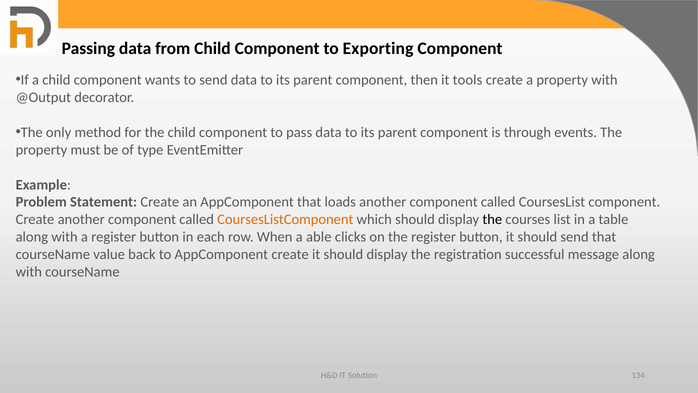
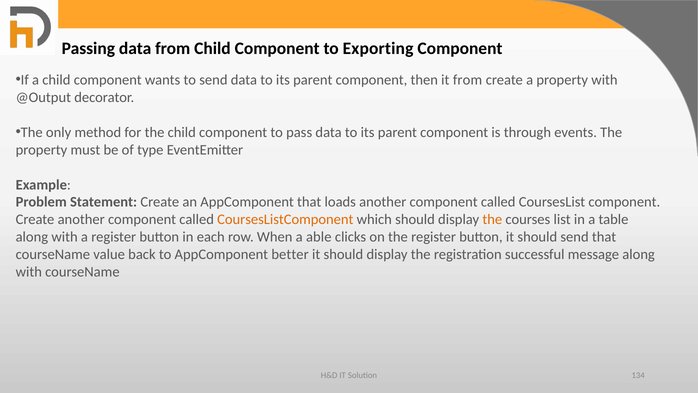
it tools: tools -> from (468, 80)
the colour: black -> orange (492, 219)
AppComponent create: create -> better (290, 254)
